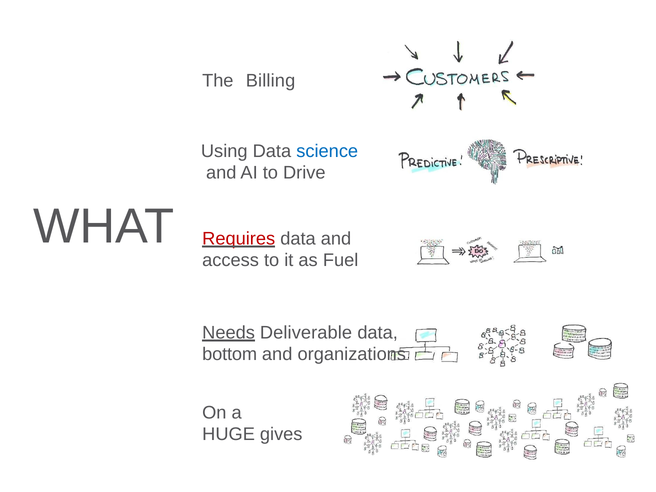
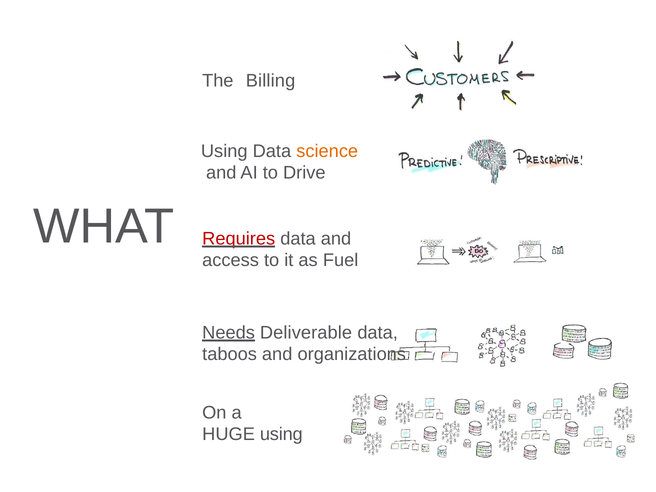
science colour: blue -> orange (327, 151)
bottom: bottom -> taboos (230, 354)
HUGE gives: gives -> using (281, 434)
